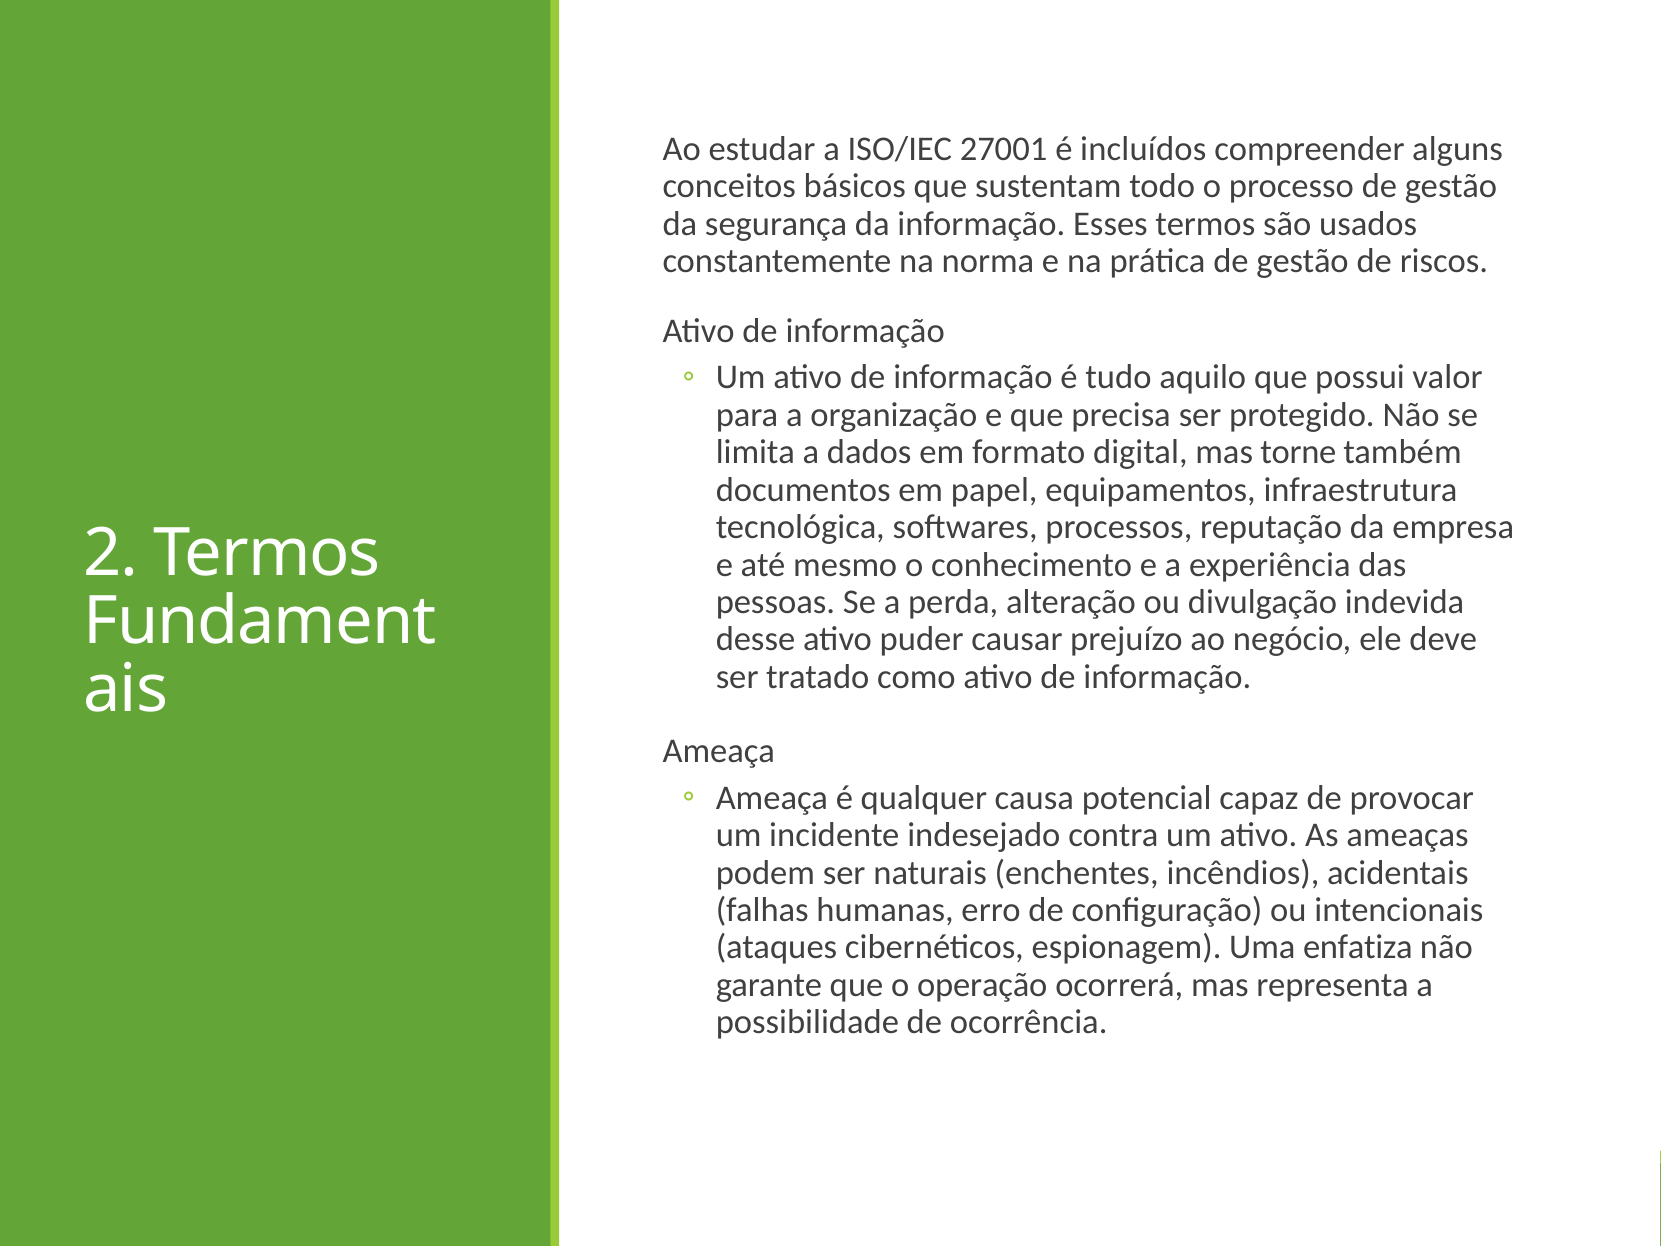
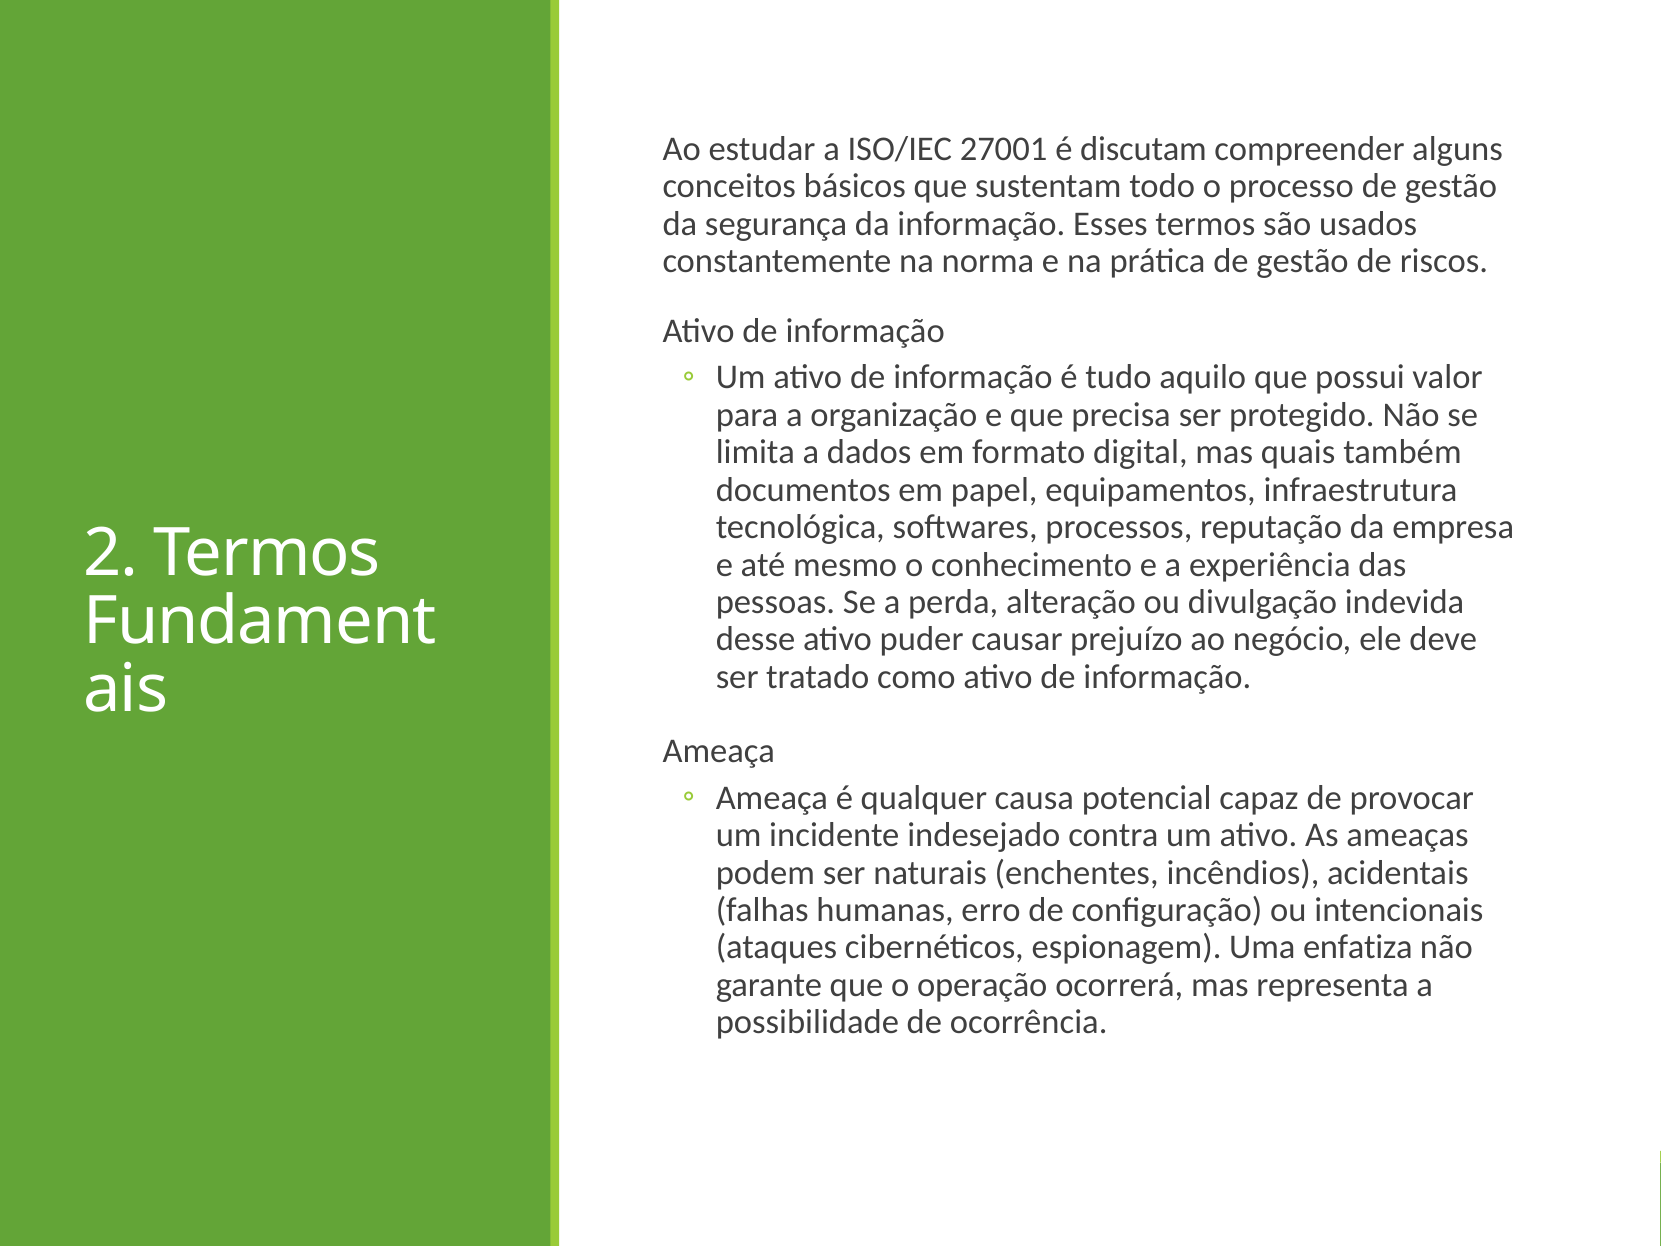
incluídos: incluídos -> discutam (1144, 149)
torne: torne -> quais (1298, 452)
